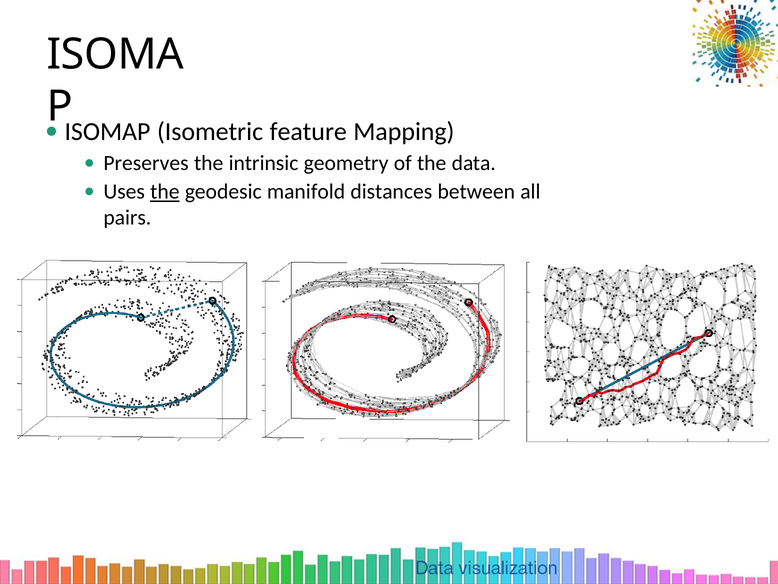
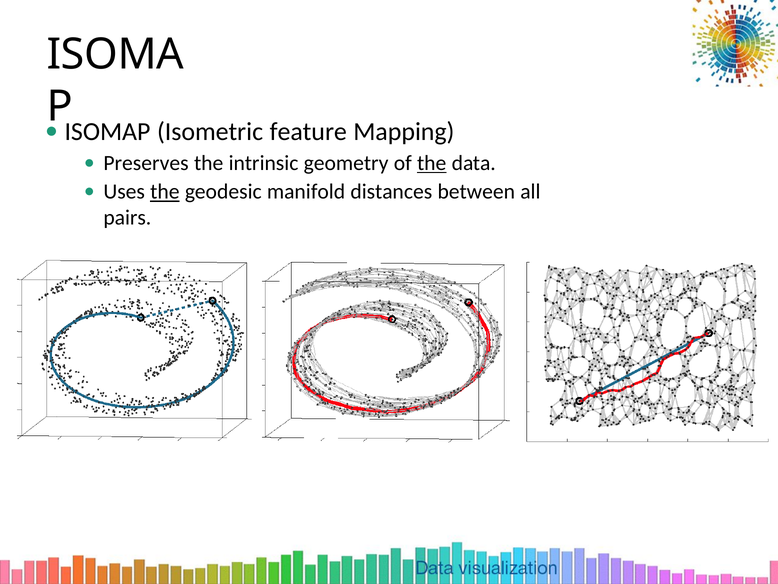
the underline: none -> present (432, 163)
